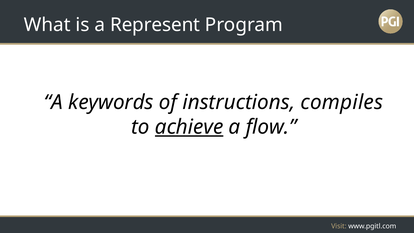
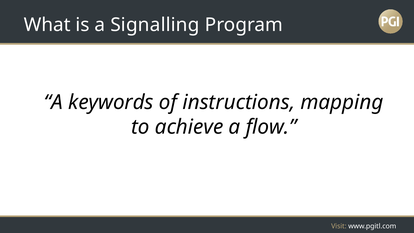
Represent: Represent -> Signalling (155, 25)
compiles: compiles -> mapping (342, 102)
achieve underline: present -> none (189, 127)
